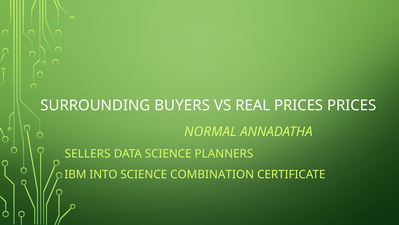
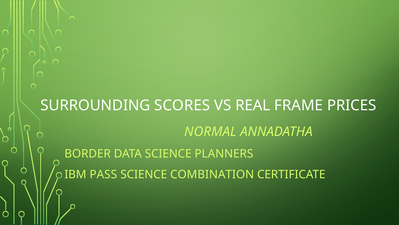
BUYERS: BUYERS -> SCORES (182, 105)
REAL PRICES: PRICES -> FRAME (299, 105)
SELLERS: SELLERS -> BORDER (88, 153)
INTO: INTO -> PASS (103, 174)
